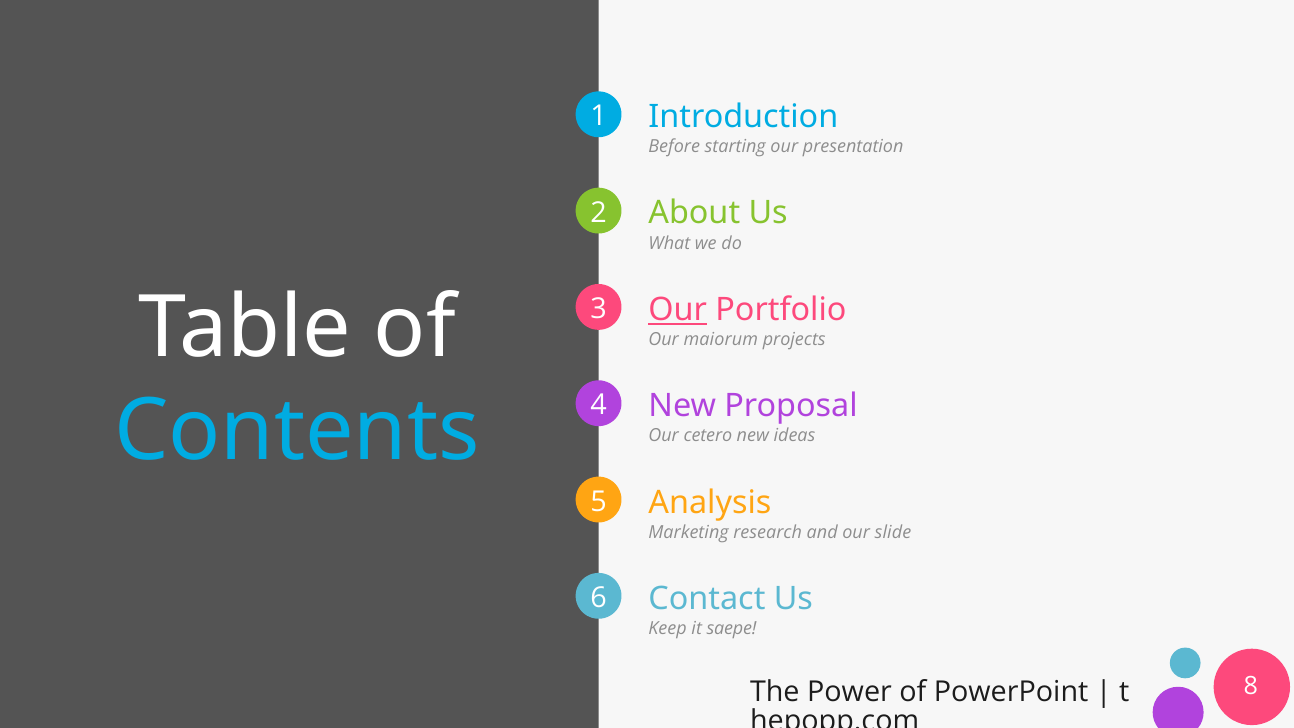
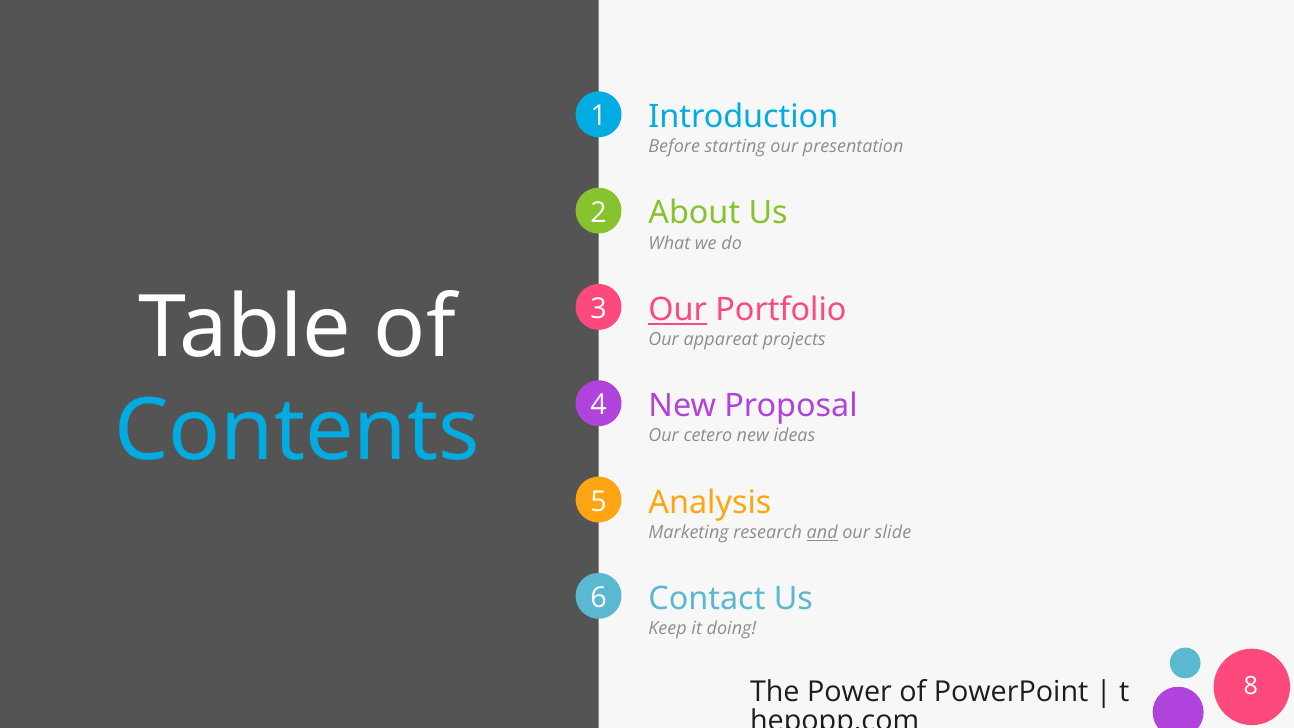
maiorum: maiorum -> appareat (721, 339)
and underline: none -> present (822, 532)
saepe: saepe -> doing (731, 629)
